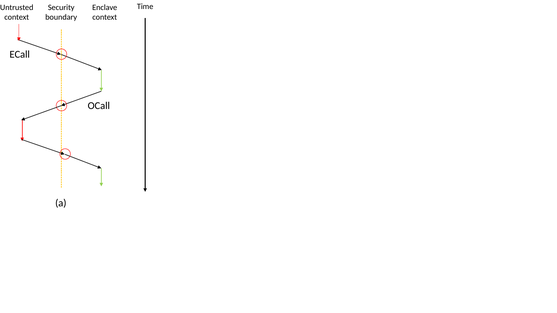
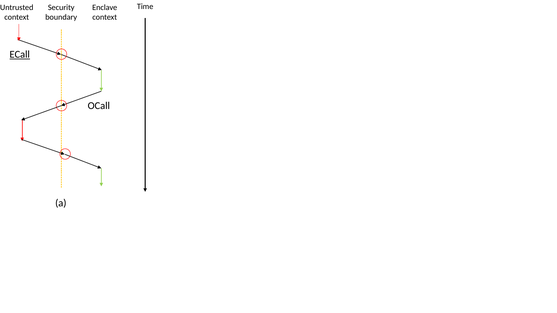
ECall underline: none -> present (20, 54)
